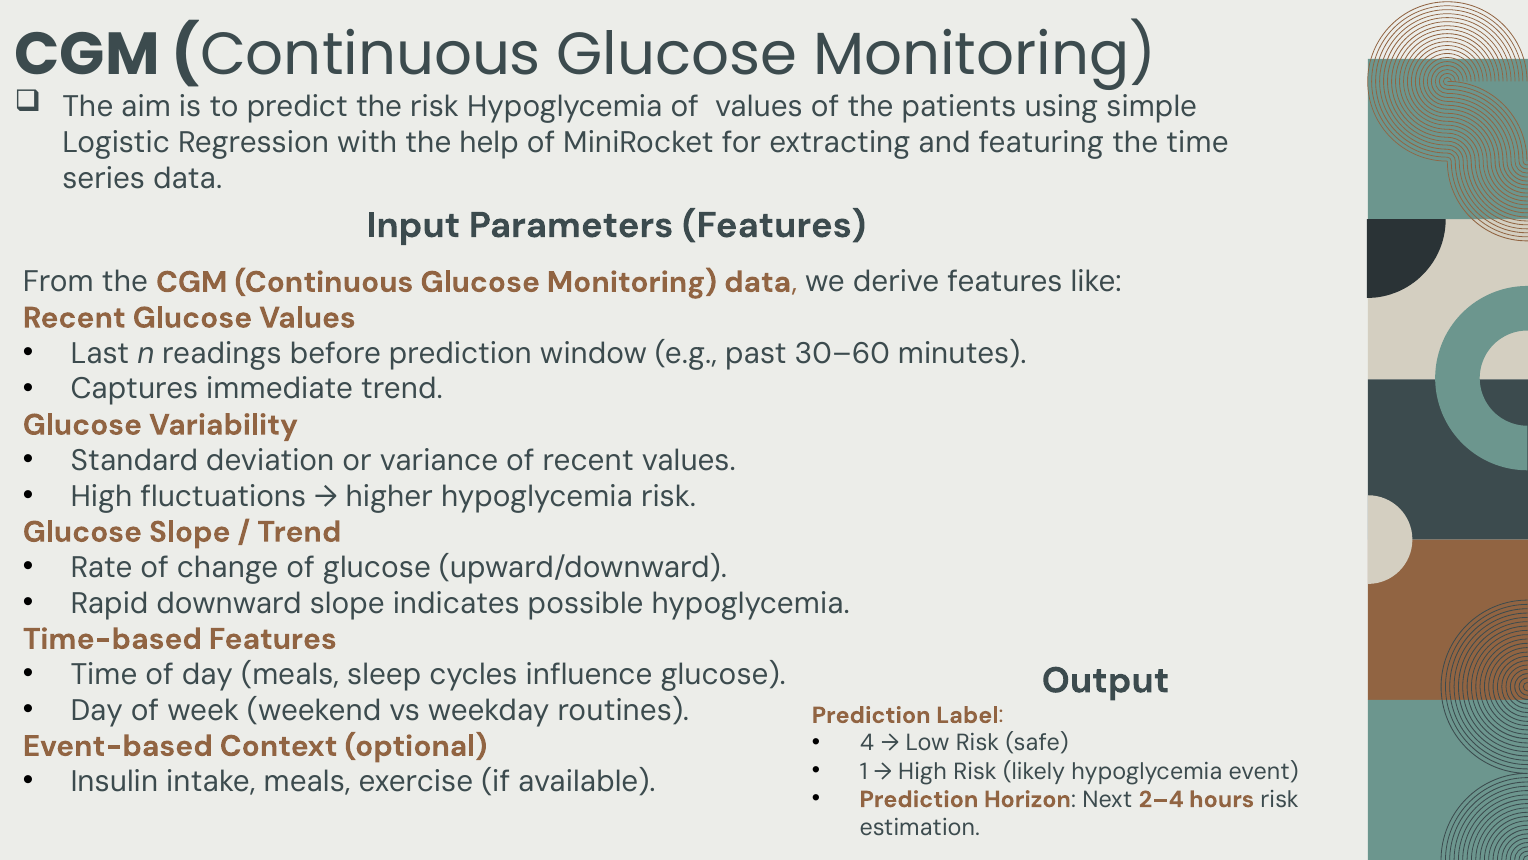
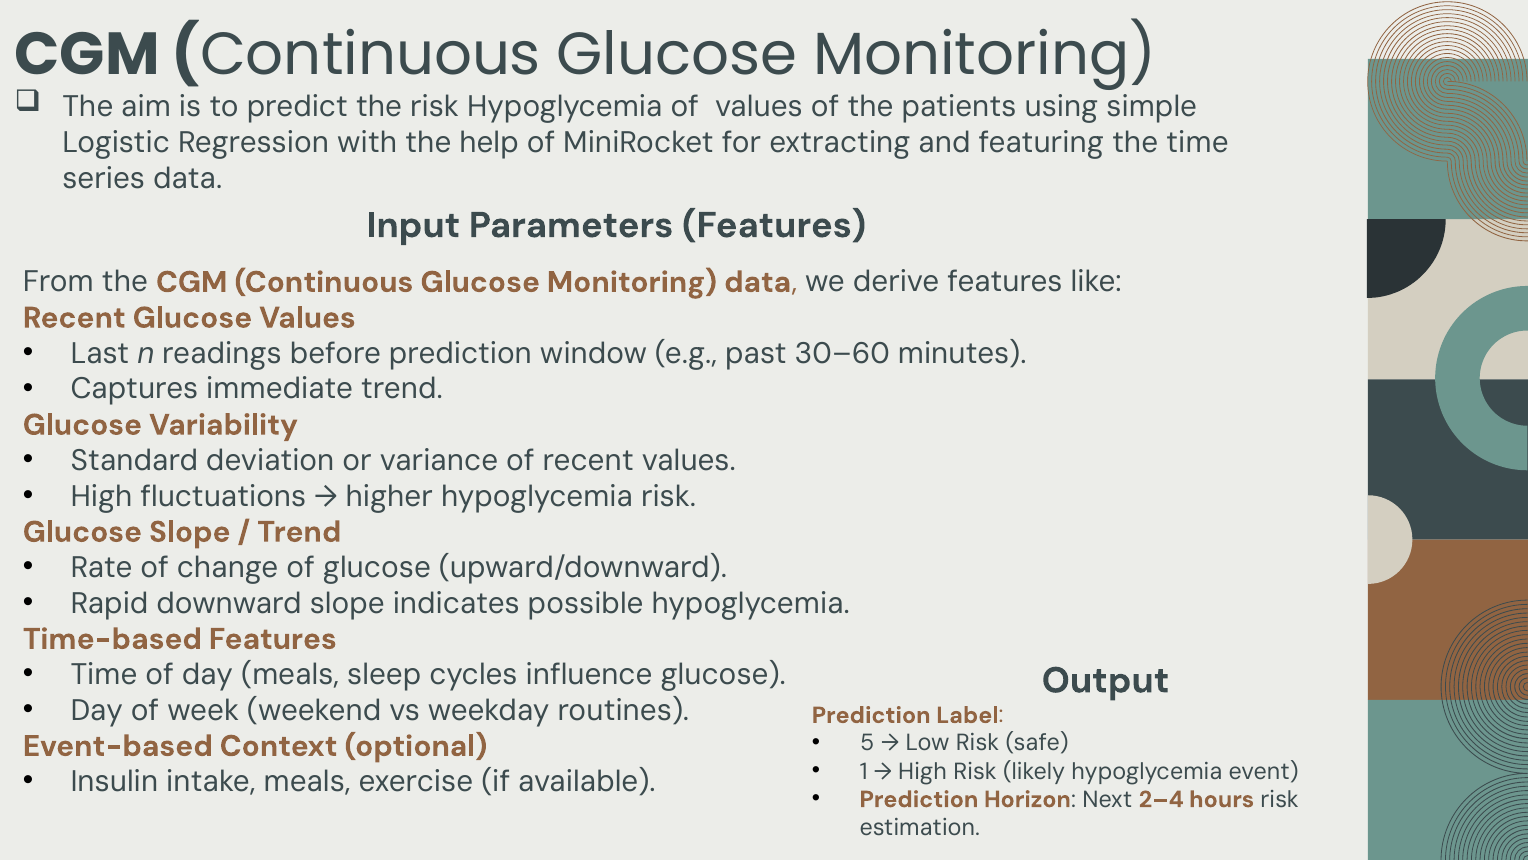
4: 4 -> 5 (867, 743)
